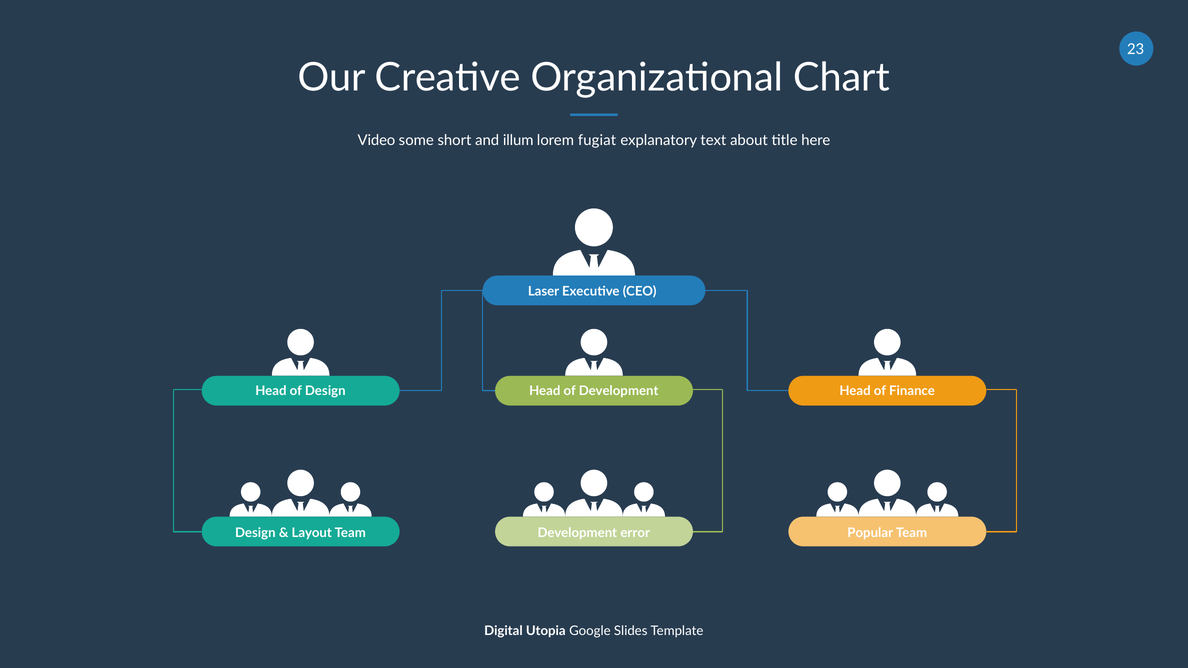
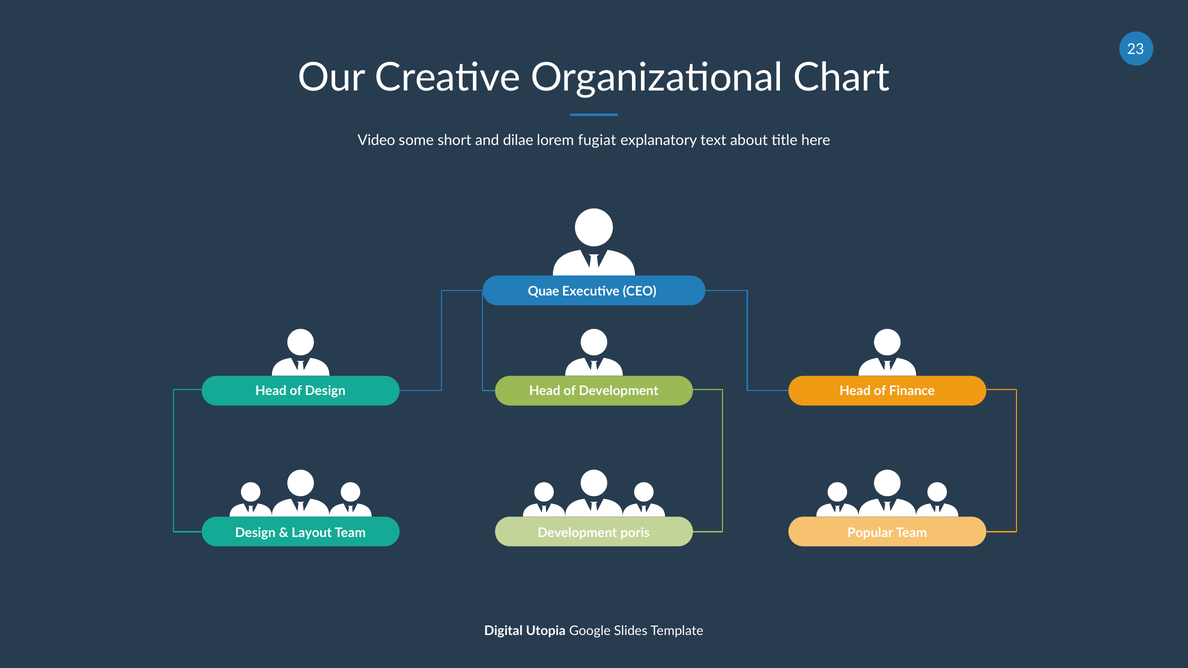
illum: illum -> dilae (518, 140)
Laser: Laser -> Quae (544, 292)
error: error -> poris (635, 533)
